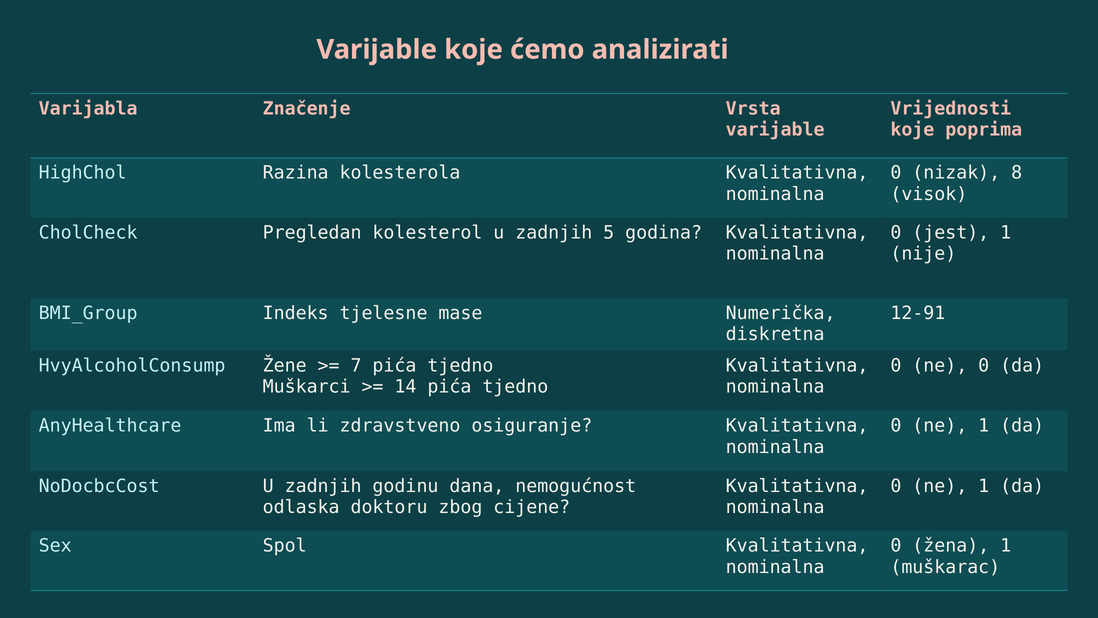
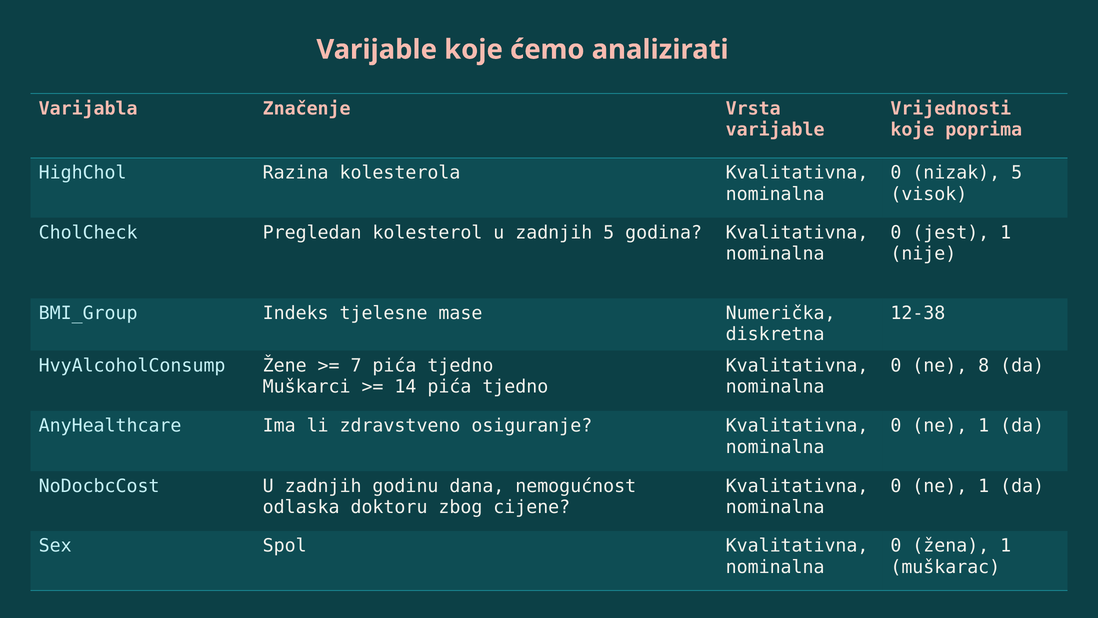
nizak 8: 8 -> 5 (1017, 173)
12-91: 12-91 -> 12-38 (918, 313)
ne 0: 0 -> 8 (984, 365)
